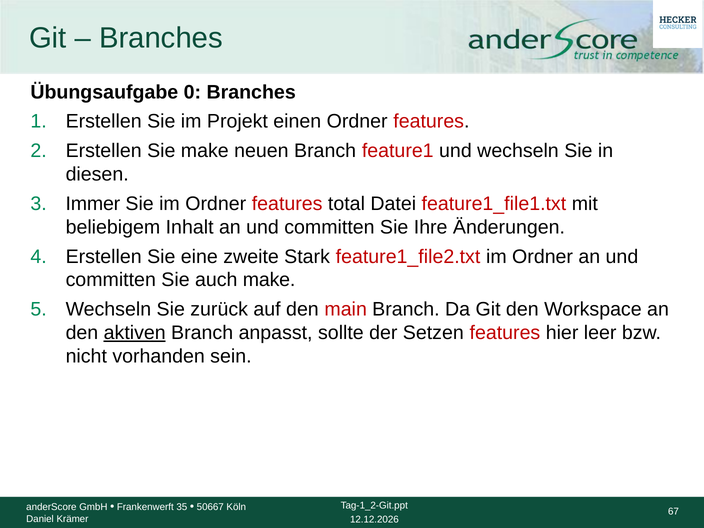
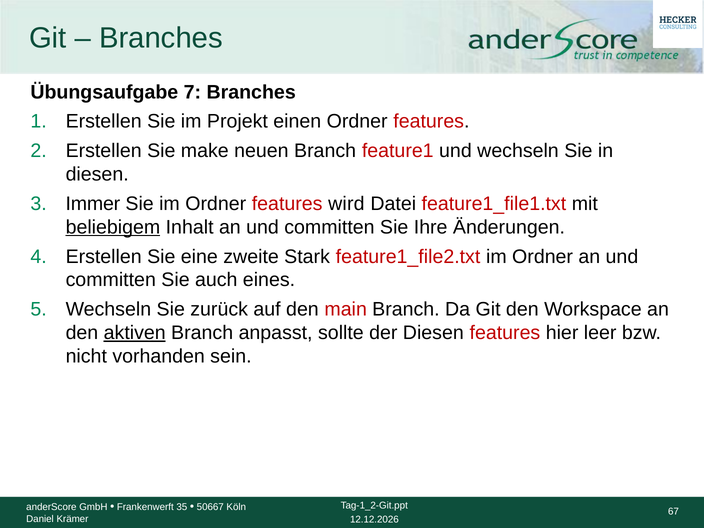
0: 0 -> 7 (192, 92)
total: total -> wird (346, 204)
beliebigem underline: none -> present (113, 227)
auch make: make -> eines (269, 280)
der Setzen: Setzen -> Diesen (433, 333)
